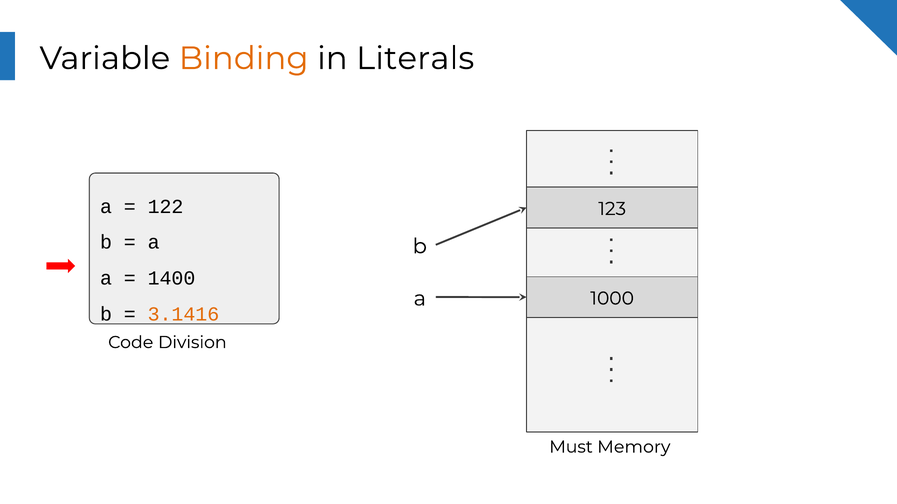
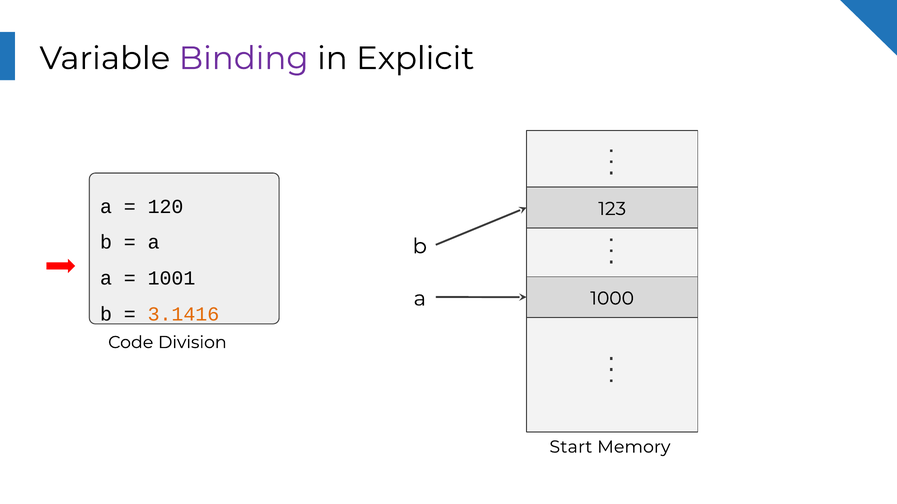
Binding colour: orange -> purple (244, 58)
Literals: Literals -> Explicit (415, 58)
122: 122 -> 120 (166, 207)
1400: 1400 -> 1001 (171, 278)
Must: Must -> Start (571, 447)
